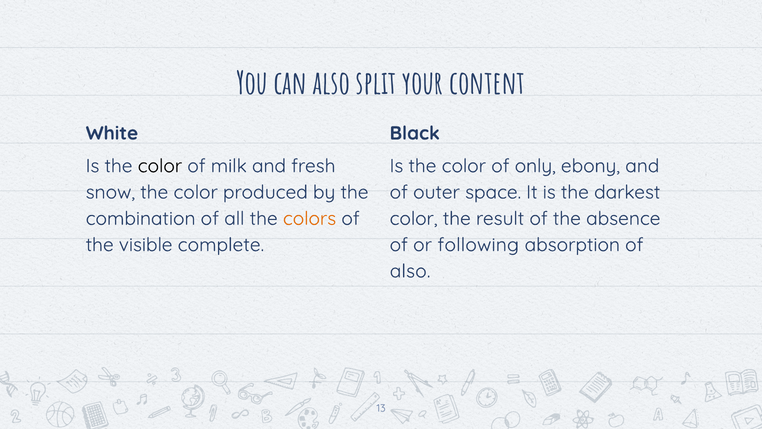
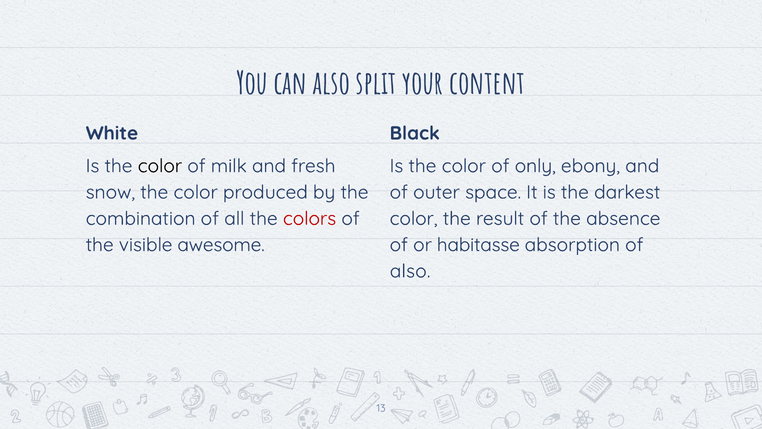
colors colour: orange -> red (310, 218)
complete: complete -> awesome (221, 245)
following: following -> habitasse (478, 245)
